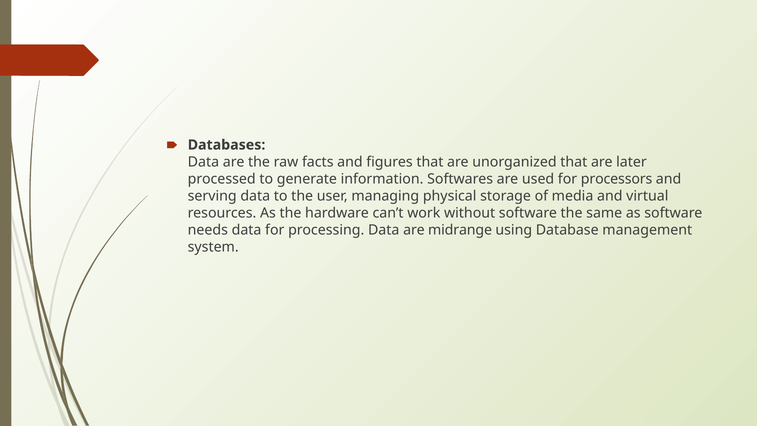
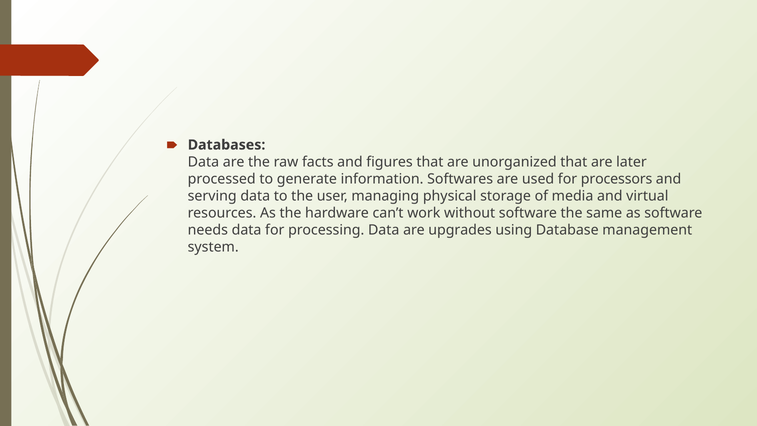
midrange: midrange -> upgrades (460, 230)
